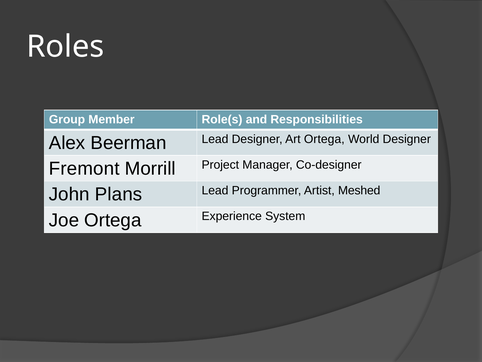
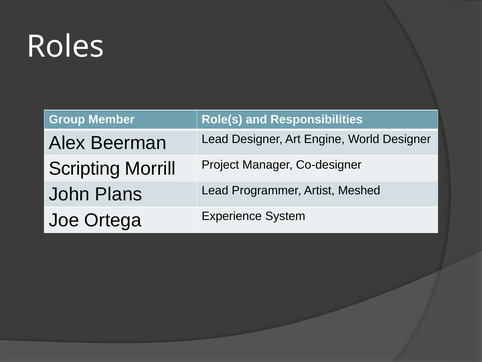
Art Ortega: Ortega -> Engine (324, 139)
Fremont: Fremont -> Scripting (84, 168)
